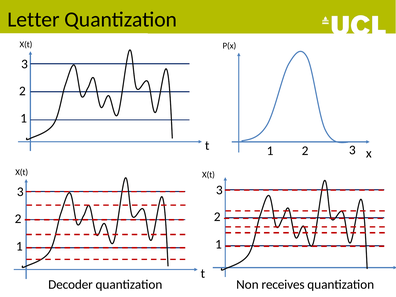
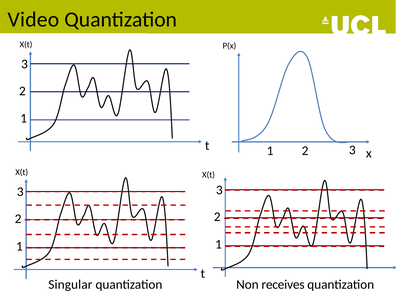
Letter: Letter -> Video (33, 20)
Decoder: Decoder -> Singular (70, 285)
